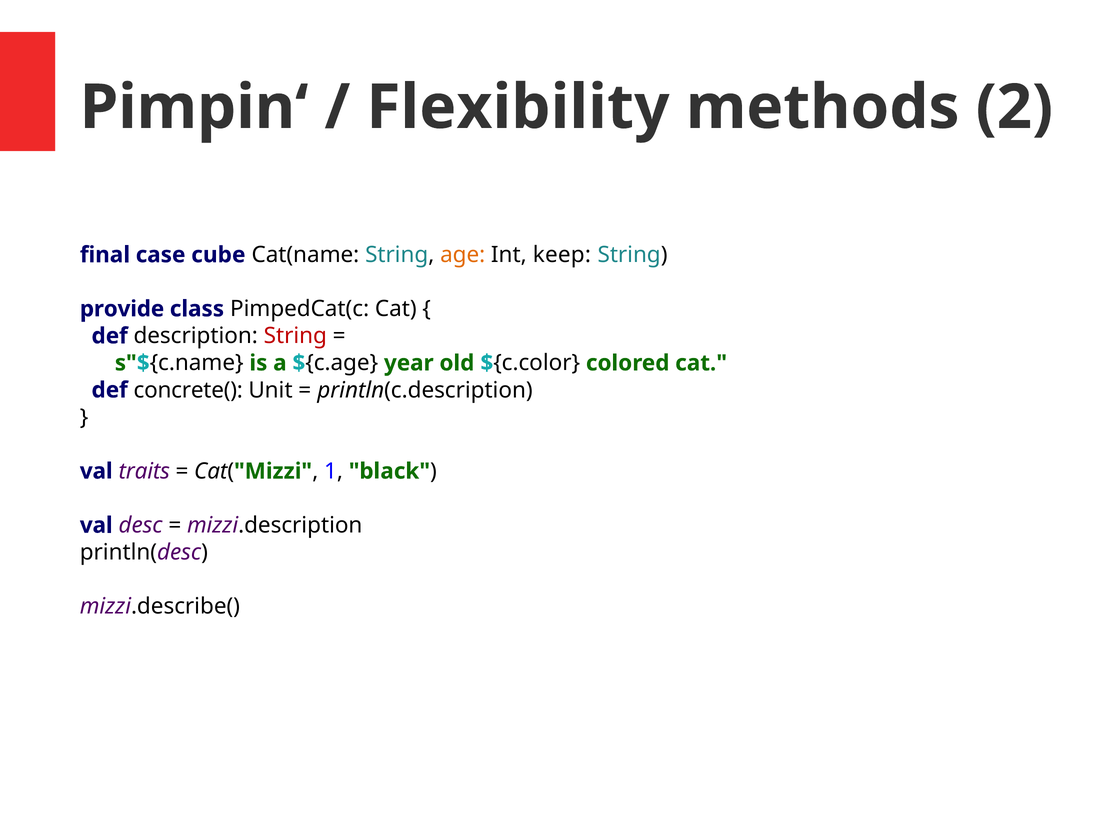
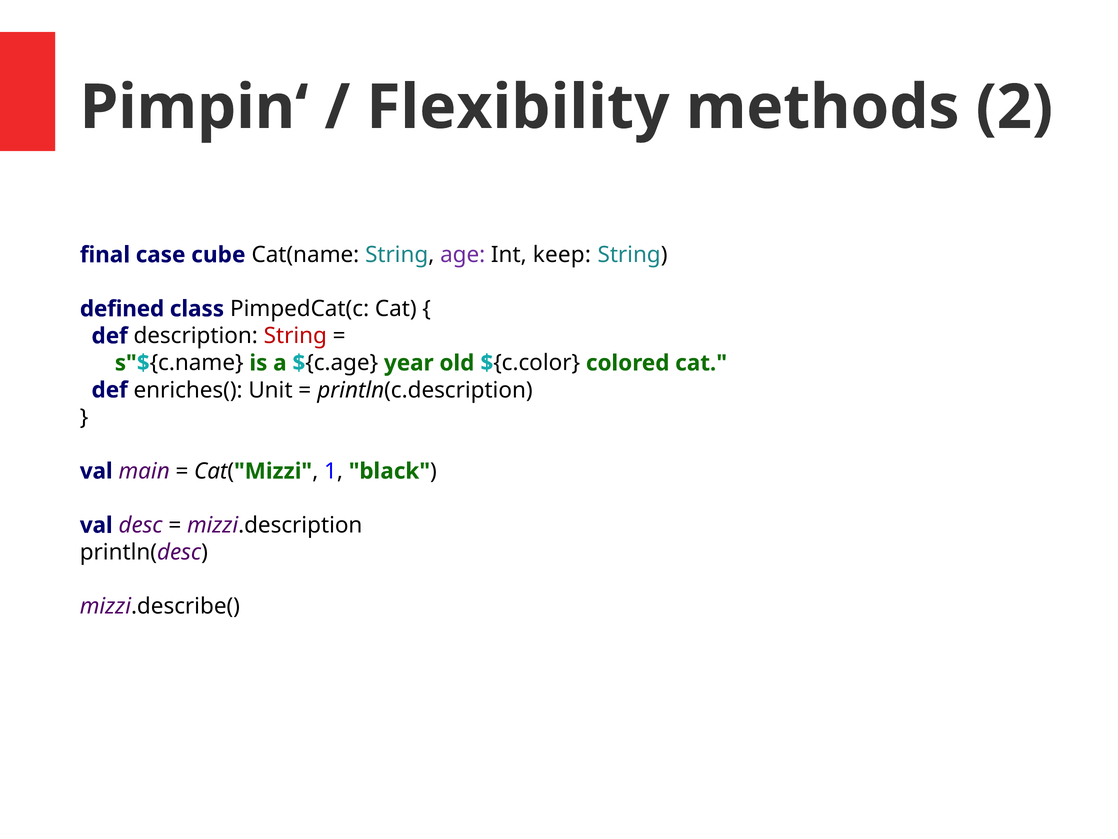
age colour: orange -> purple (463, 255)
provide: provide -> defined (122, 309)
concrete(: concrete( -> enriches( (188, 390)
traits: traits -> main (144, 471)
